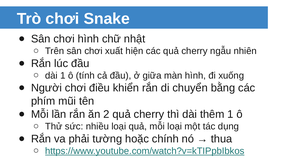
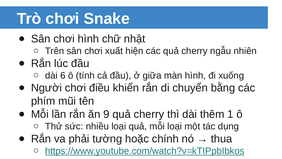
dài 1: 1 -> 6 (63, 75)
2: 2 -> 9 (106, 114)
